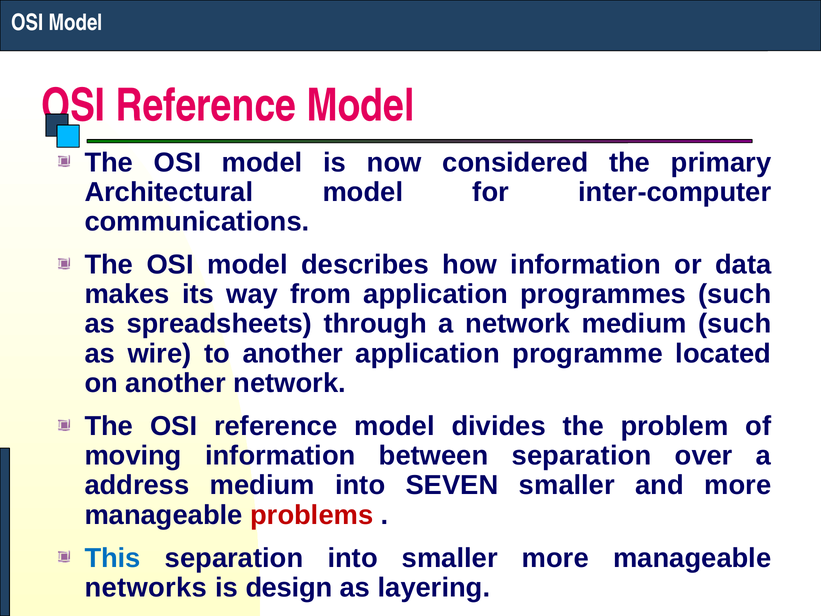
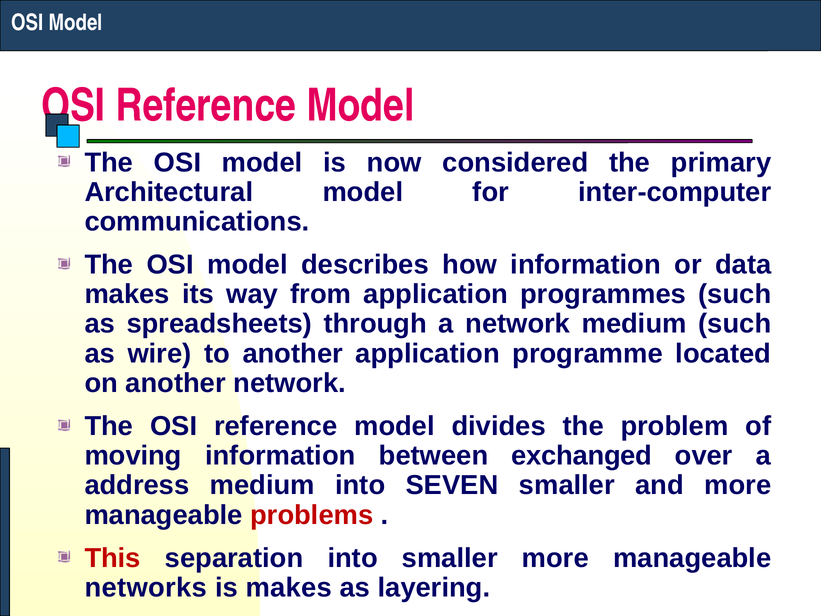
between separation: separation -> exchanged (582, 456)
This colour: blue -> red (113, 558)
is design: design -> makes (289, 588)
